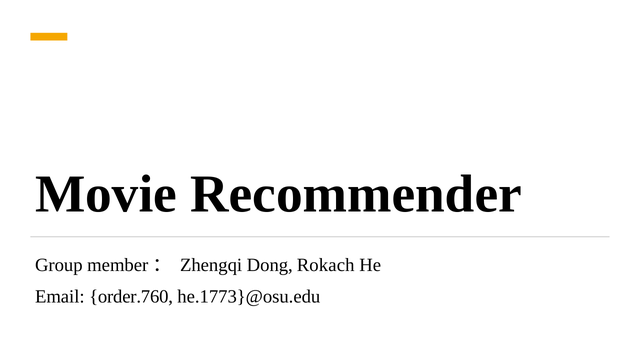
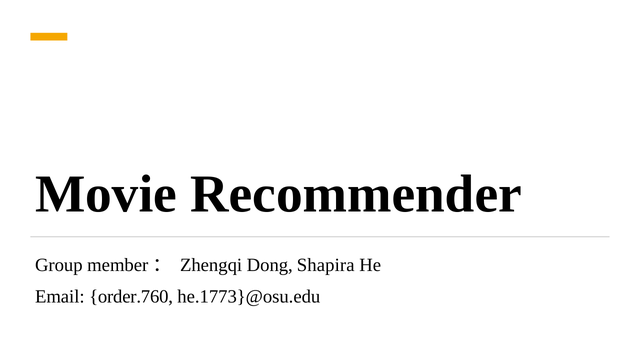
Rokach: Rokach -> Shapira (326, 265)
